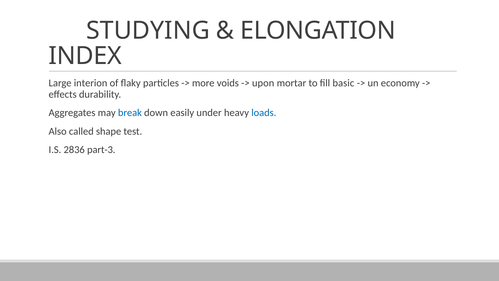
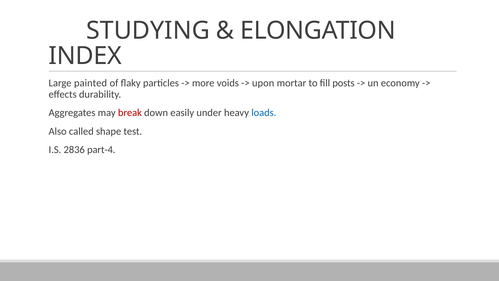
interion: interion -> painted (91, 83)
basic: basic -> posts (344, 83)
break colour: blue -> red (130, 113)
part-3: part-3 -> part-4 (101, 150)
